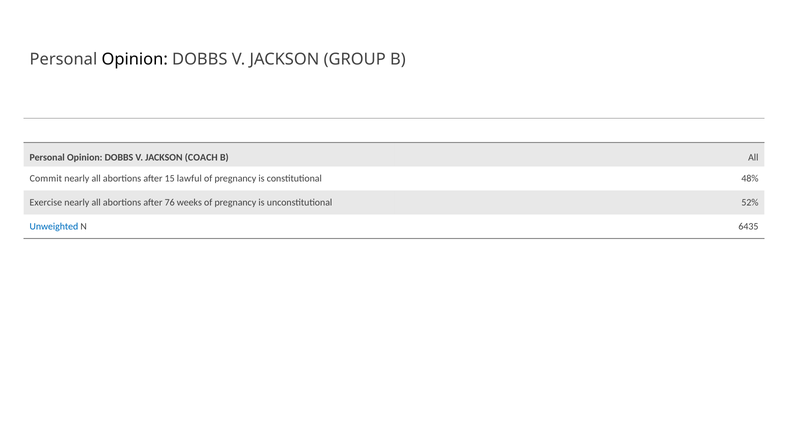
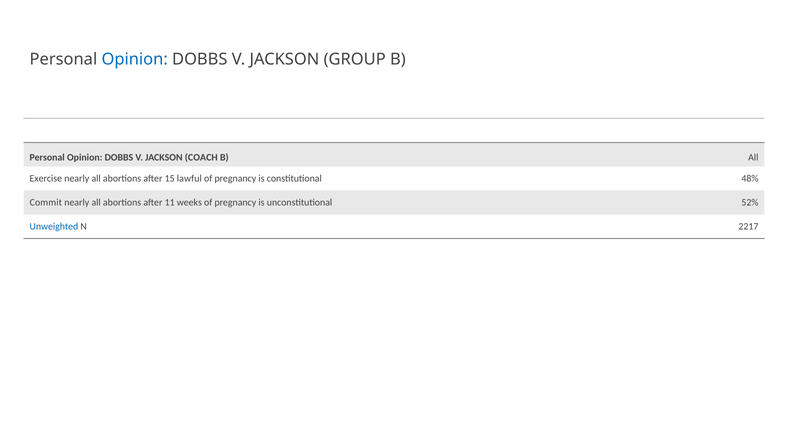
Opinion colour: black -> blue (135, 60)
Commit: Commit -> Exercise (46, 179)
Exercise: Exercise -> Commit (46, 203)
76: 76 -> 11 (170, 203)
6435: 6435 -> 2217 (748, 227)
